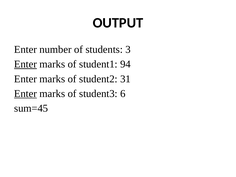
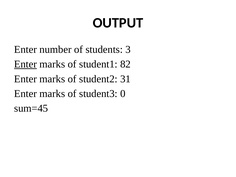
94: 94 -> 82 (125, 64)
Enter underline: present -> none (26, 94)
6: 6 -> 0 (123, 94)
